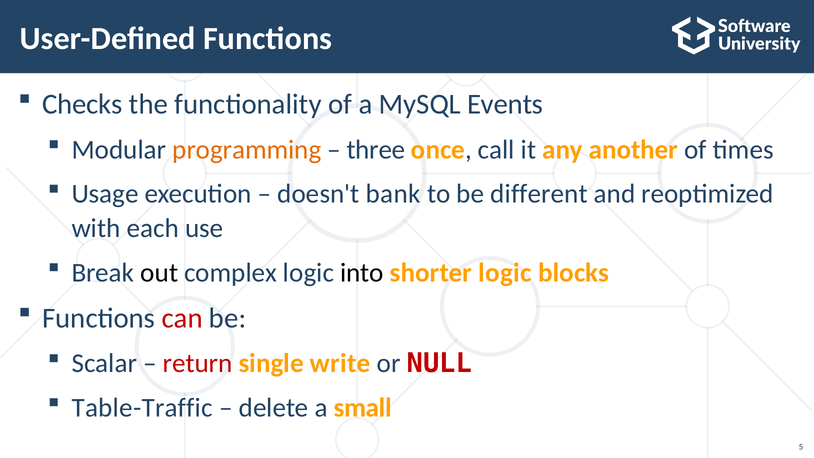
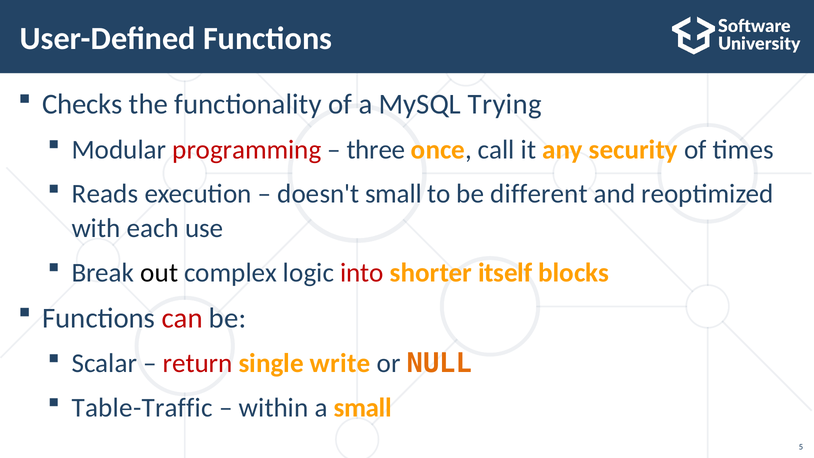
Events: Events -> Trying (505, 104)
programming colour: orange -> red (247, 150)
another: another -> security (633, 150)
Usage: Usage -> Reads (105, 194)
doesn't bank: bank -> small (393, 194)
into colour: black -> red (362, 272)
shorter logic: logic -> itself (505, 272)
NULL colour: red -> orange (439, 363)
delete: delete -> within (274, 408)
